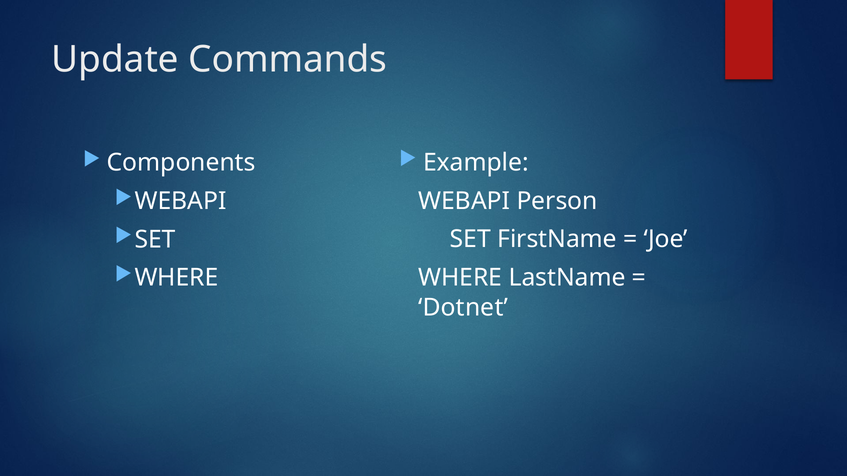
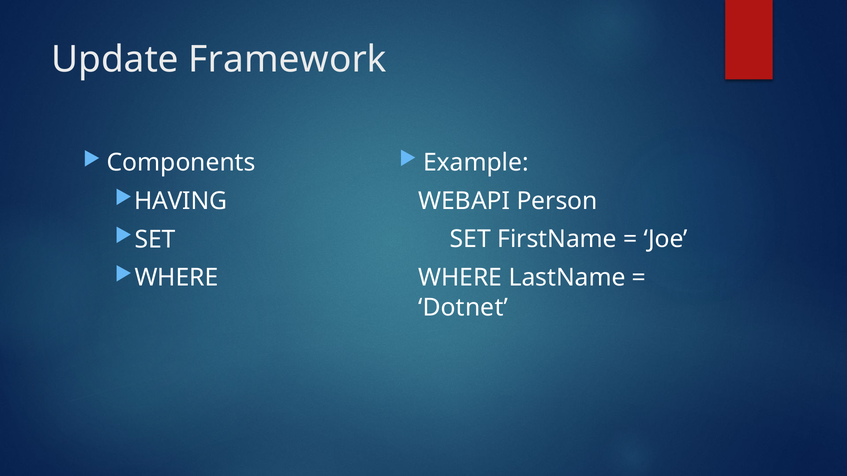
Commands: Commands -> Framework (288, 59)
WEBAPI: WEBAPI -> HAVING (181, 201)
